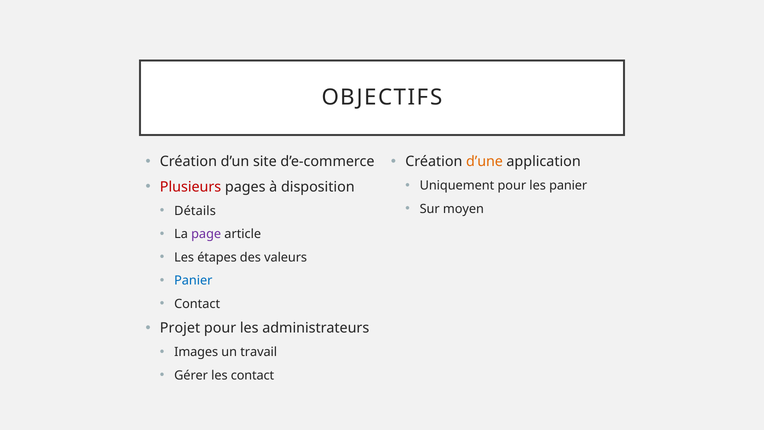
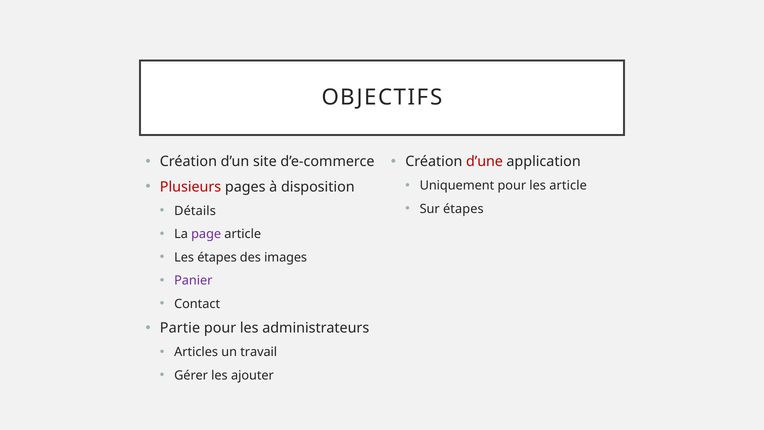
d’une colour: orange -> red (485, 162)
les panier: panier -> article (568, 186)
Sur moyen: moyen -> étapes (463, 209)
valeurs: valeurs -> images (286, 257)
Panier colour: blue -> purple (193, 280)
Projet: Projet -> Partie (180, 328)
Images: Images -> Articles (196, 352)
les contact: contact -> ajouter (252, 375)
